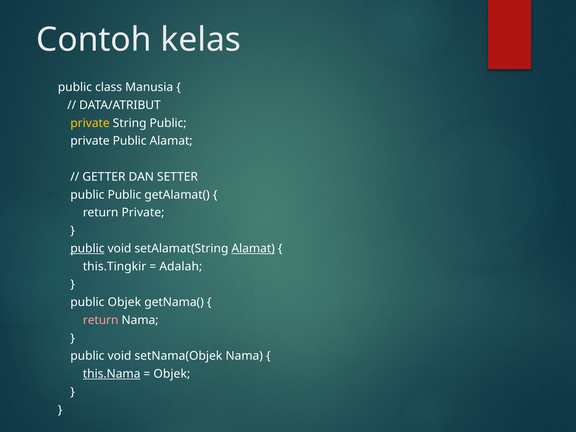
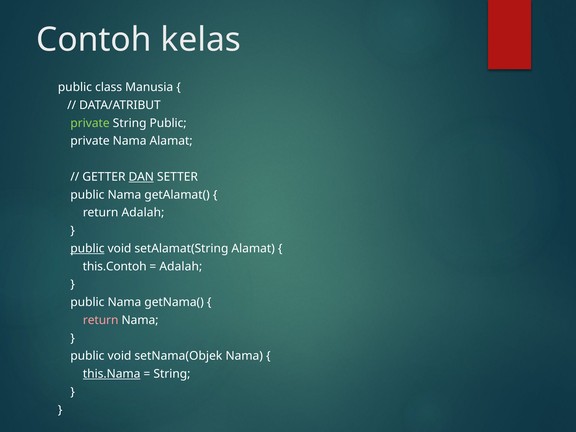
private colour: yellow -> light green (90, 123)
private Public: Public -> Nama (130, 141)
DAN underline: none -> present (141, 177)
Public: Public -> Nama (124, 195)
return Private: Private -> Adalah (143, 213)
Alamat underline: present -> none (253, 248)
this.Tingkir: this.Tingkir -> this.Contoh (115, 266)
Objek: Objek -> Nama (124, 302)
Objek: Objek -> String (172, 374)
